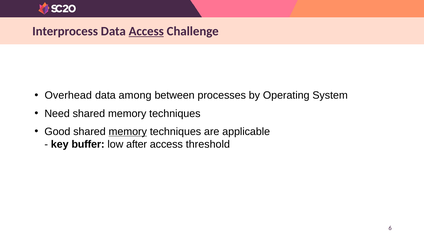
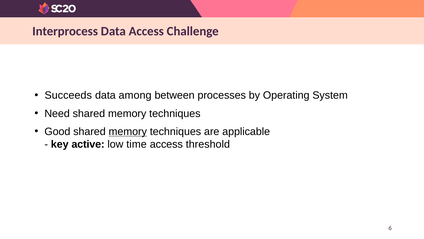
Access underline: present -> none (146, 31)
Overhead: Overhead -> Succeeds (68, 95)
buffer: buffer -> active (88, 144)
after: after -> time (137, 144)
